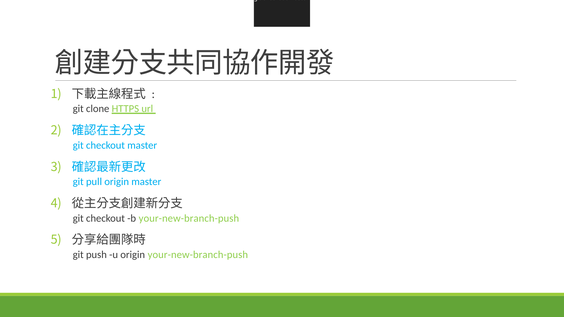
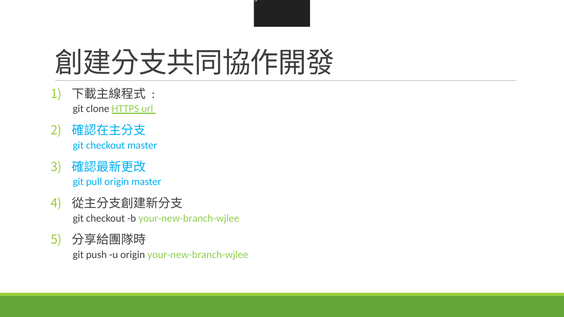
b your-new-branch-push: your-new-branch-push -> your-new-branch-wjlee (189, 218)
origin your-new-branch-push: your-new-branch-push -> your-new-branch-wjlee (198, 255)
